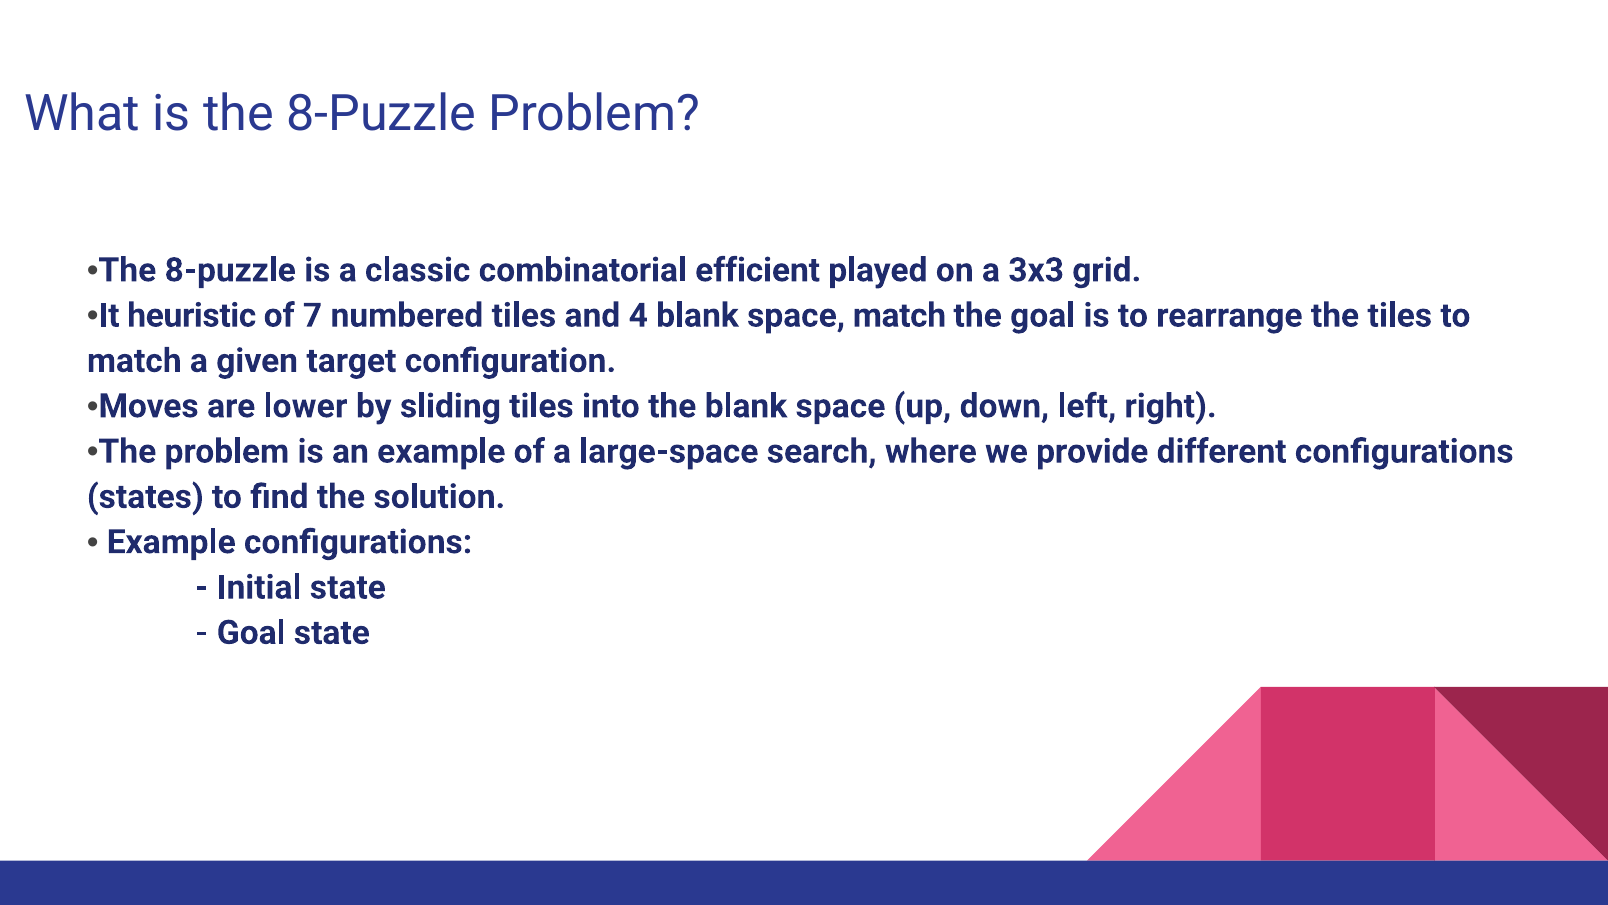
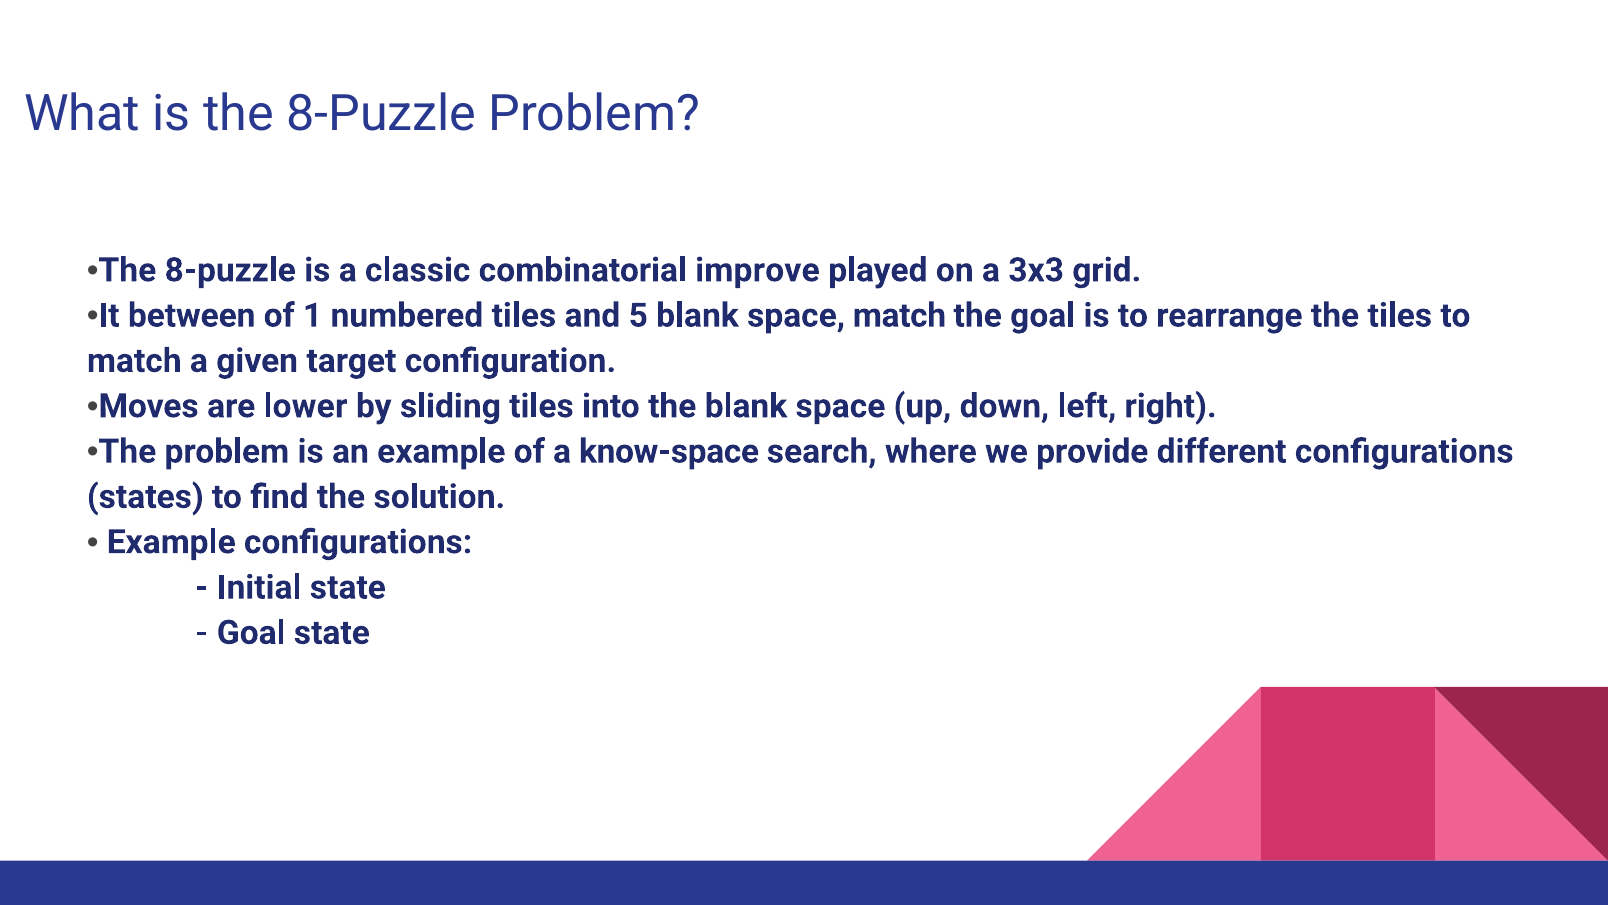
efficient: efficient -> improve (757, 270)
heuristic: heuristic -> between (192, 315)
7: 7 -> 1 (313, 315)
4: 4 -> 5 (638, 315)
large-space: large-space -> know-space (669, 451)
